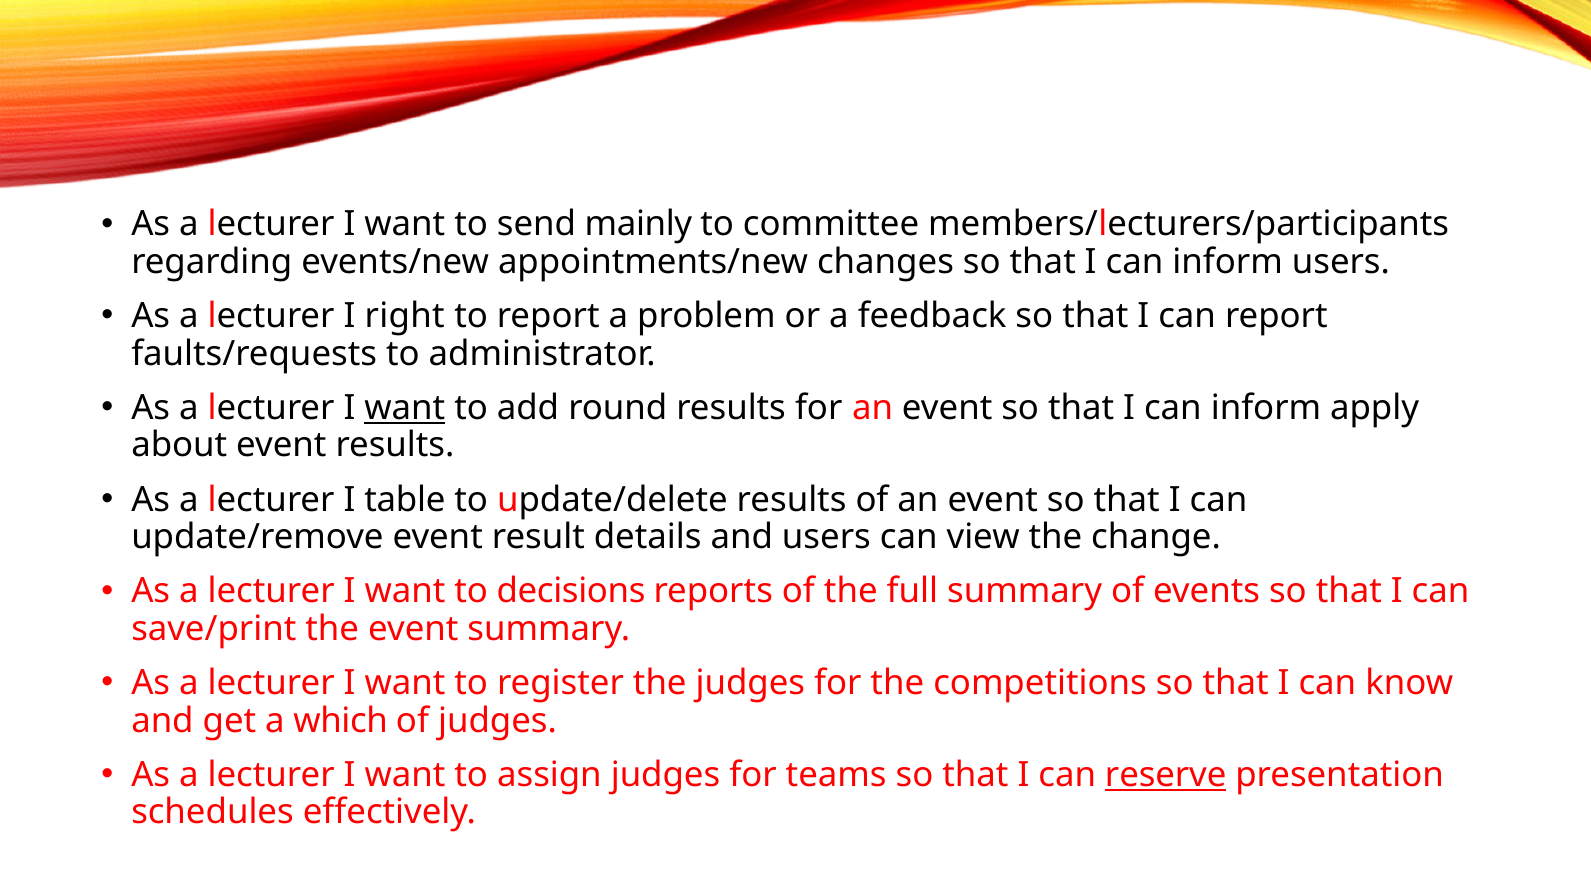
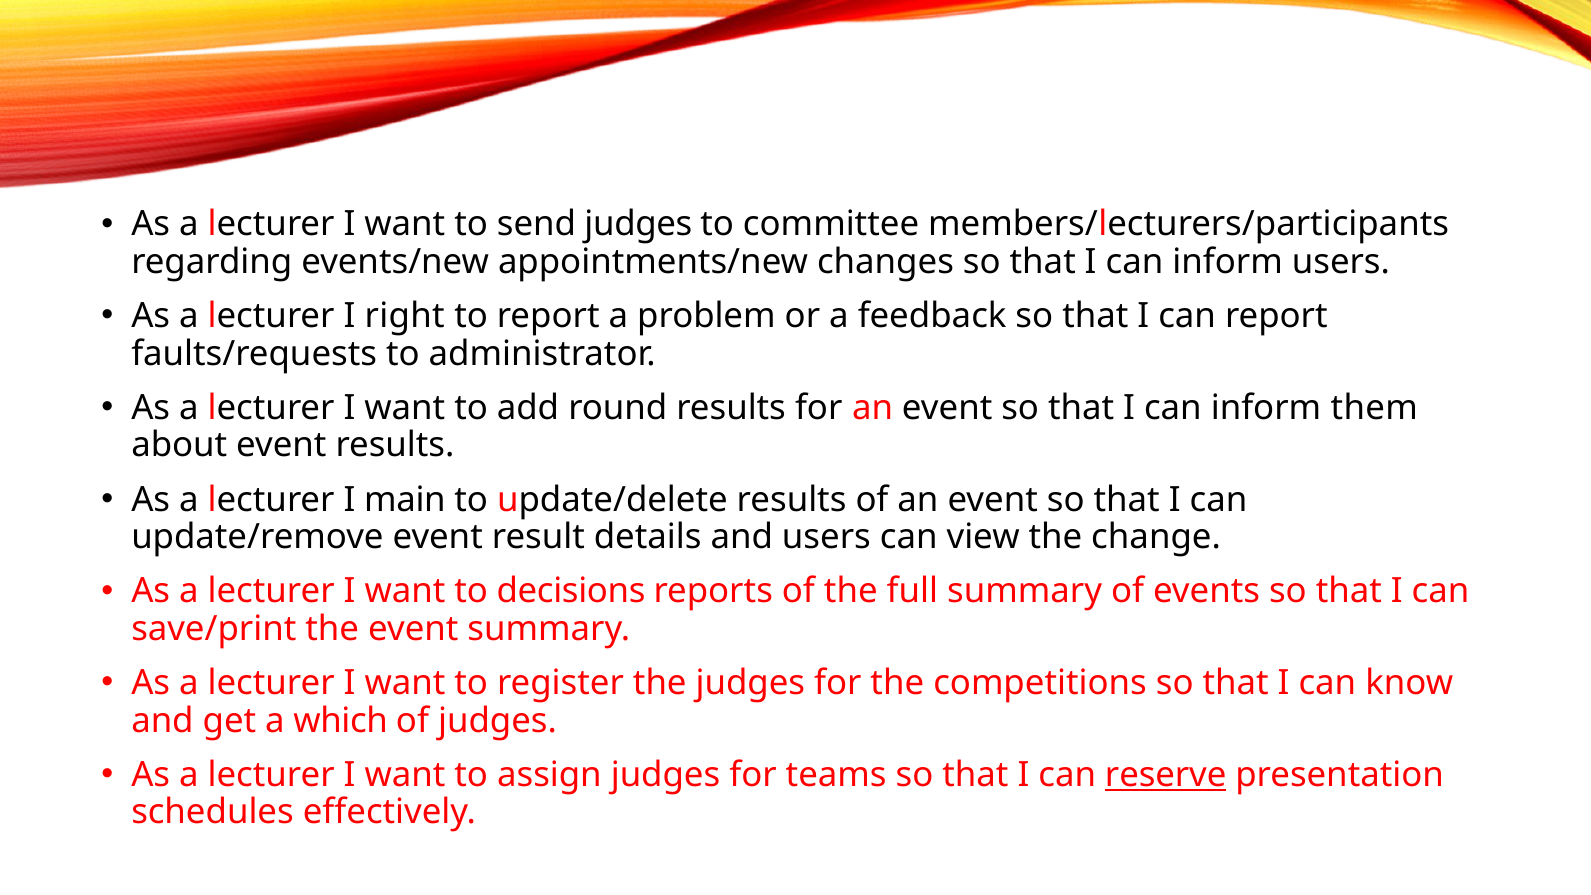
send mainly: mainly -> judges (638, 224)
want underline: present -> none (405, 408)
apply: apply -> them (1374, 408)
table: table -> main (405, 499)
